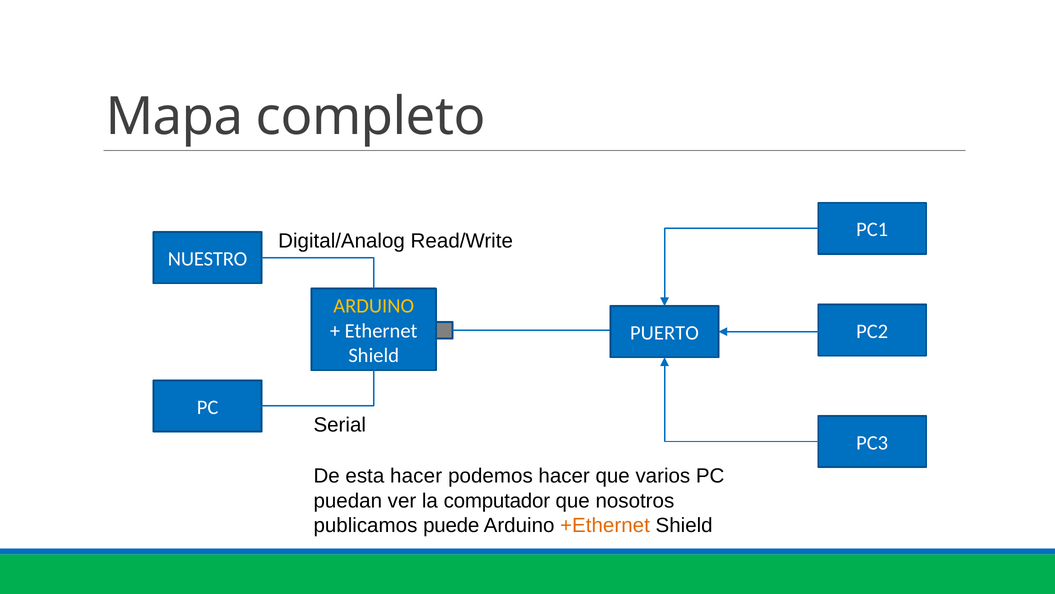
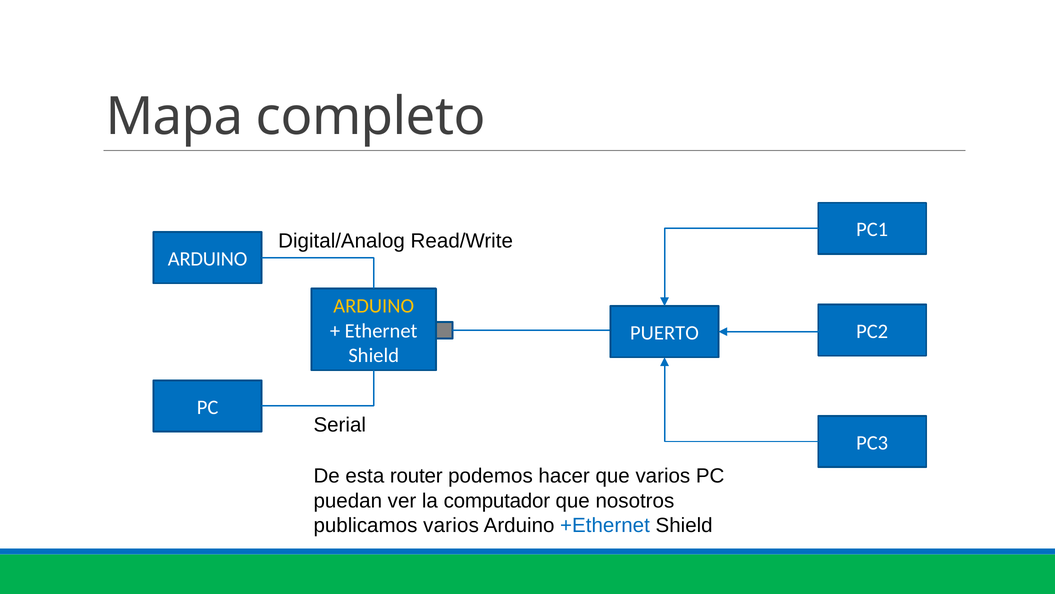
NUESTRO: NUESTRO -> ARDUINO (208, 259)
esta hacer: hacer -> router (416, 476)
publicamos puede: puede -> varios (451, 525)
+Ethernet colour: orange -> blue (605, 525)
